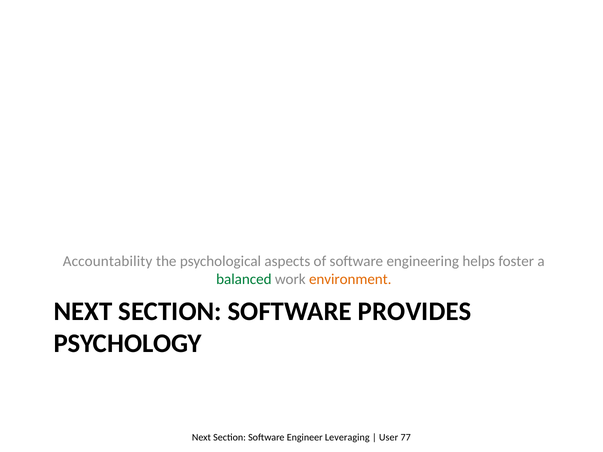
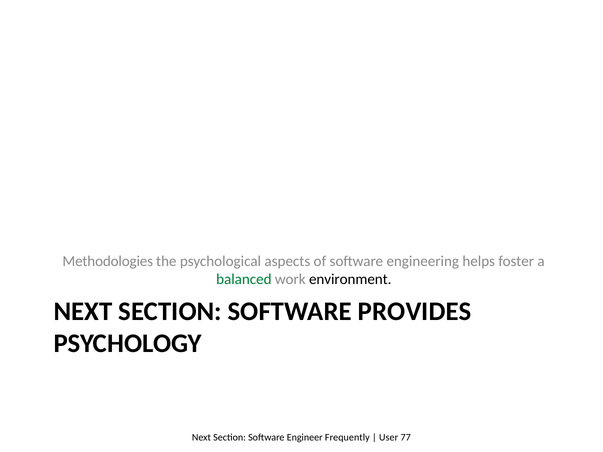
Accountability: Accountability -> Methodologies (108, 261)
environment colour: orange -> black (350, 280)
Leveraging: Leveraging -> Frequently (347, 438)
